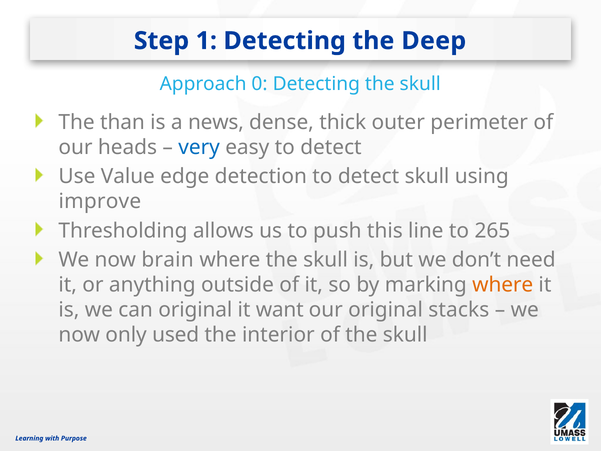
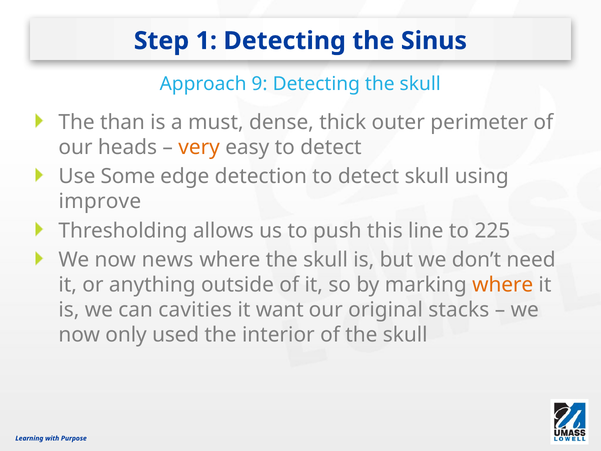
Deep: Deep -> Sinus (434, 41)
0: 0 -> 9 (260, 84)
news: news -> must (216, 122)
very colour: blue -> orange (199, 147)
Value: Value -> Some (128, 176)
265: 265 -> 225 (492, 231)
brain: brain -> news (168, 260)
can original: original -> cavities (195, 310)
